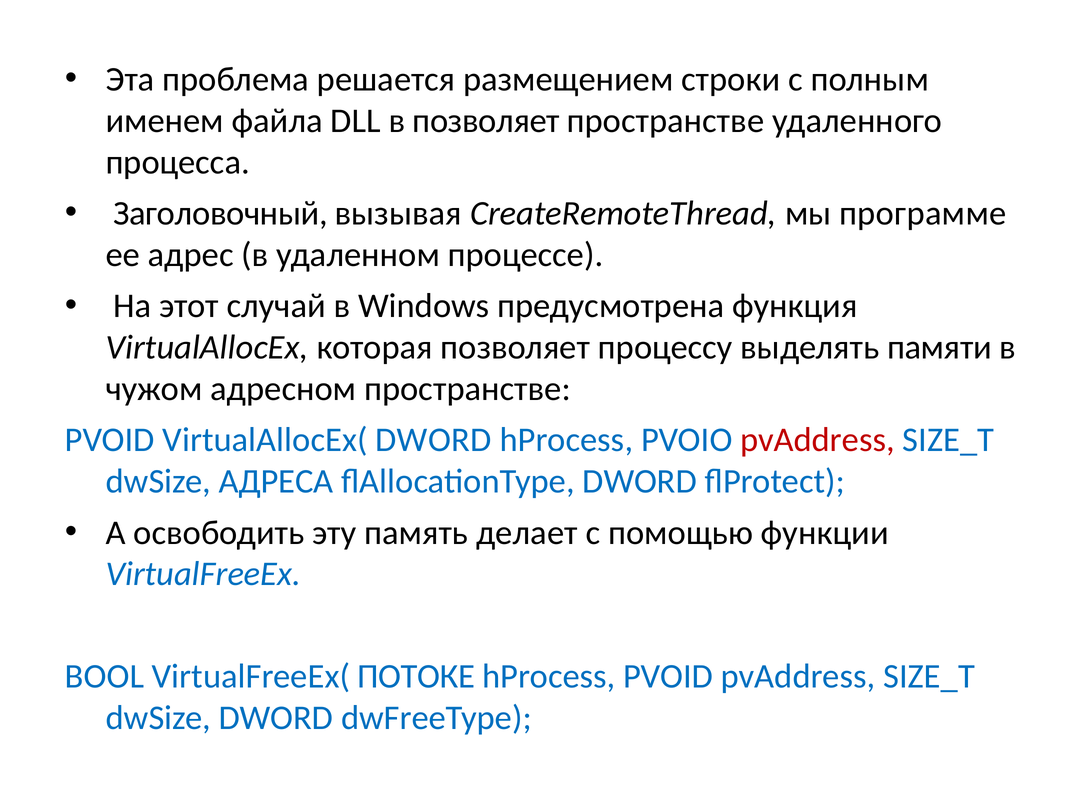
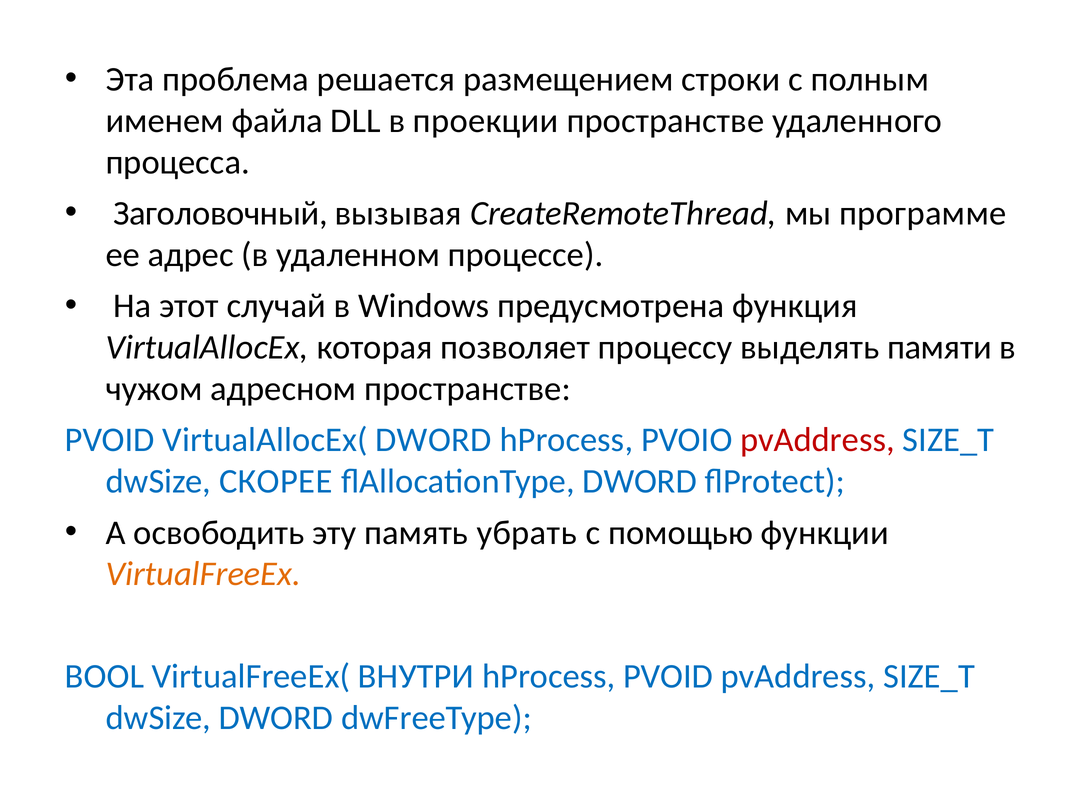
в позволяет: позволяет -> проекции (486, 121)
АДРЕСА: АДРЕСА -> СКОРЕЕ (276, 482)
делает: делает -> убрать (527, 533)
VirtualFreeEx colour: blue -> orange (203, 574)
ПОТОКЕ: ПОТОКЕ -> ВНУТРИ (416, 677)
